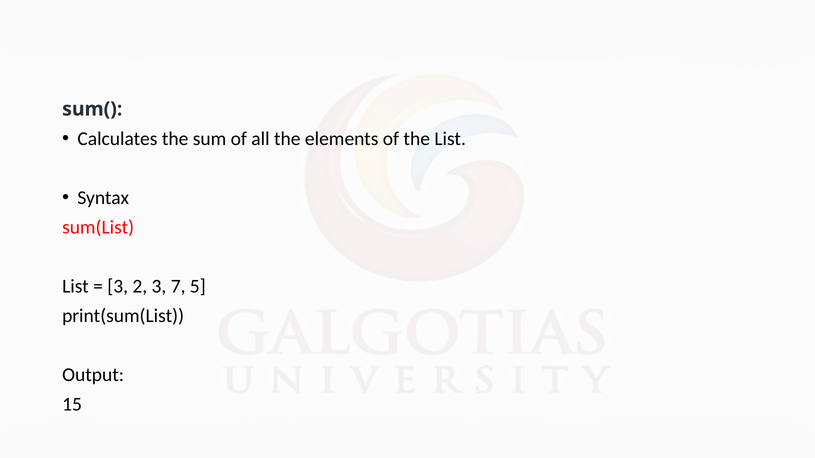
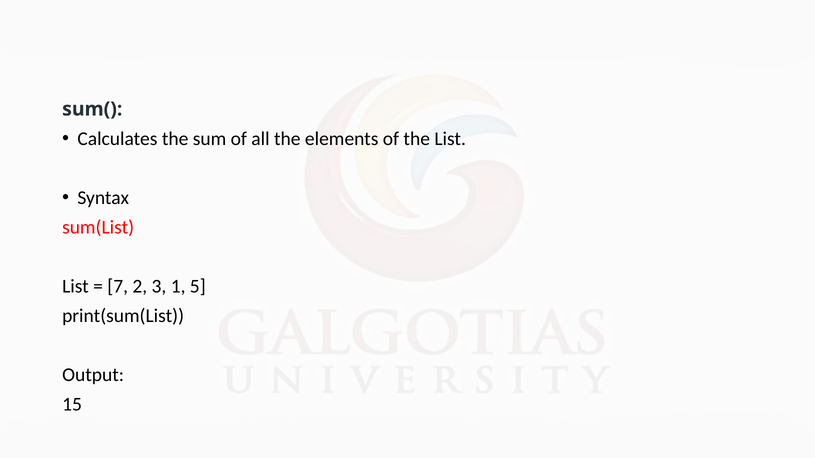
3: 3 -> 7 (118, 287)
7: 7 -> 1 (178, 287)
